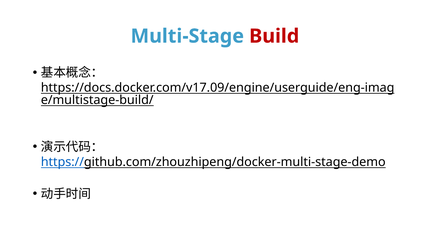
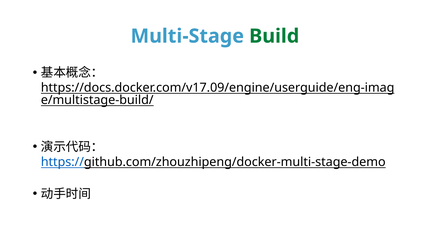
Build colour: red -> green (274, 36)
